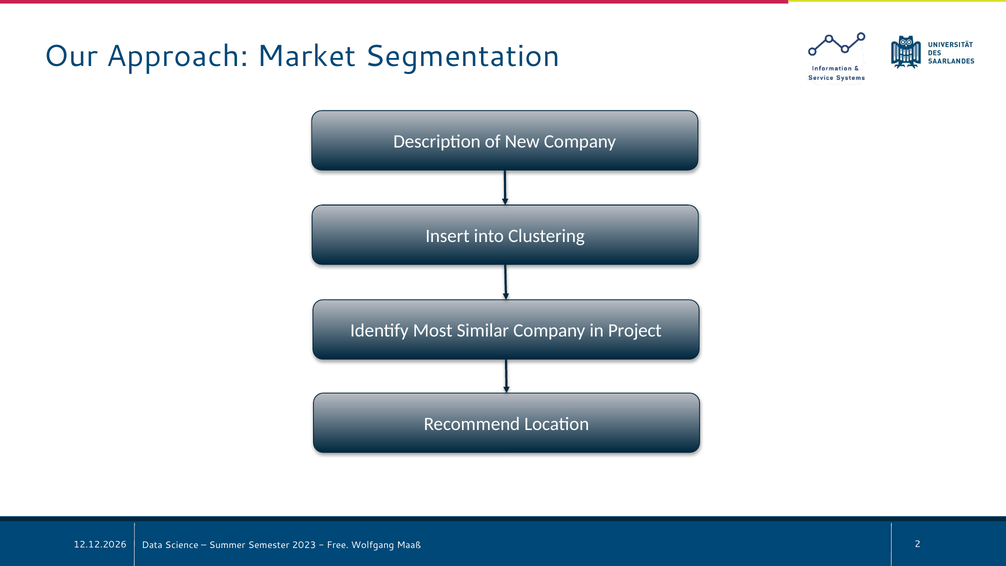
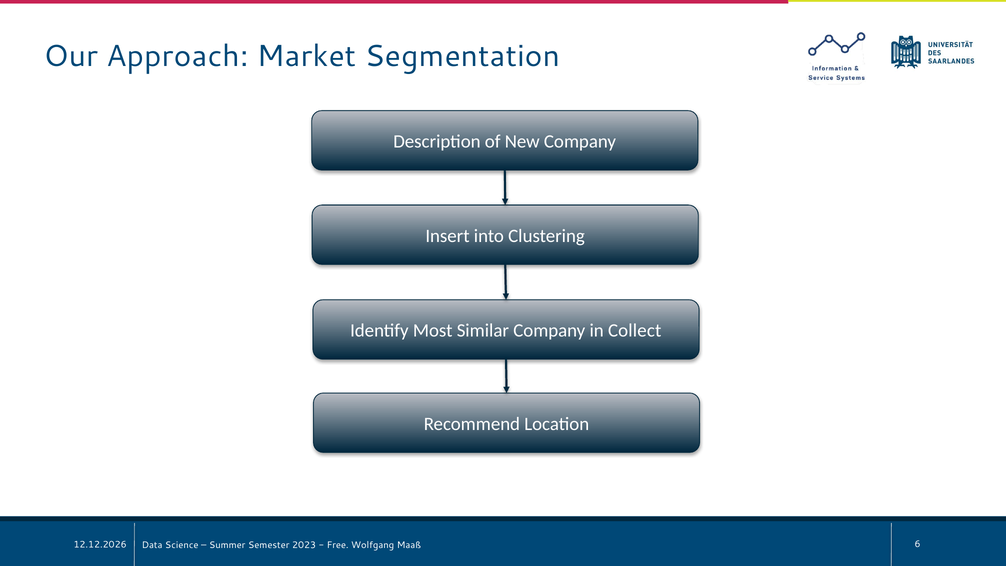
Project: Project -> Collect (635, 331)
2: 2 -> 6 (918, 544)
